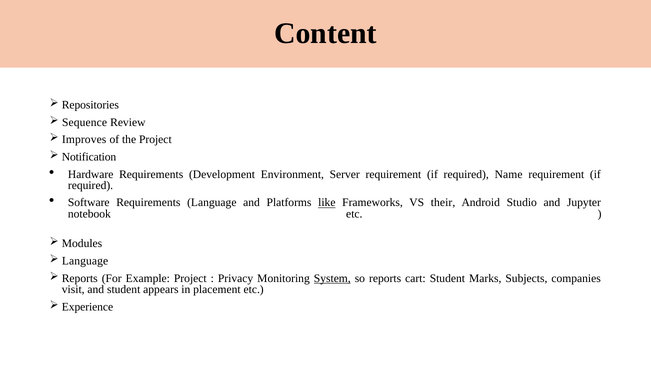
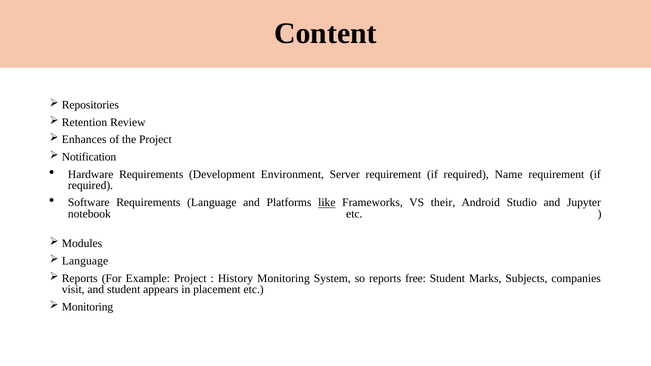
Sequence: Sequence -> Retention (85, 122)
Improves: Improves -> Enhances (84, 140)
Privacy: Privacy -> History (236, 278)
System underline: present -> none (332, 278)
cart: cart -> free (416, 278)
Experience: Experience -> Monitoring (88, 307)
